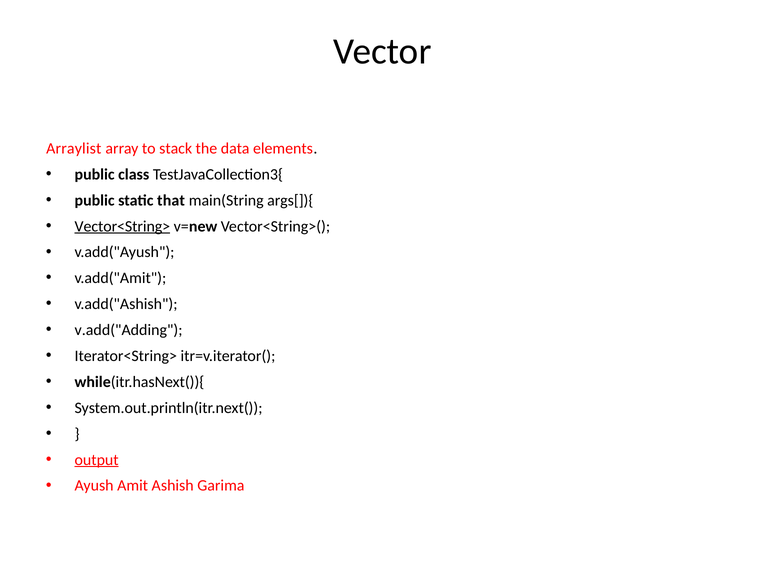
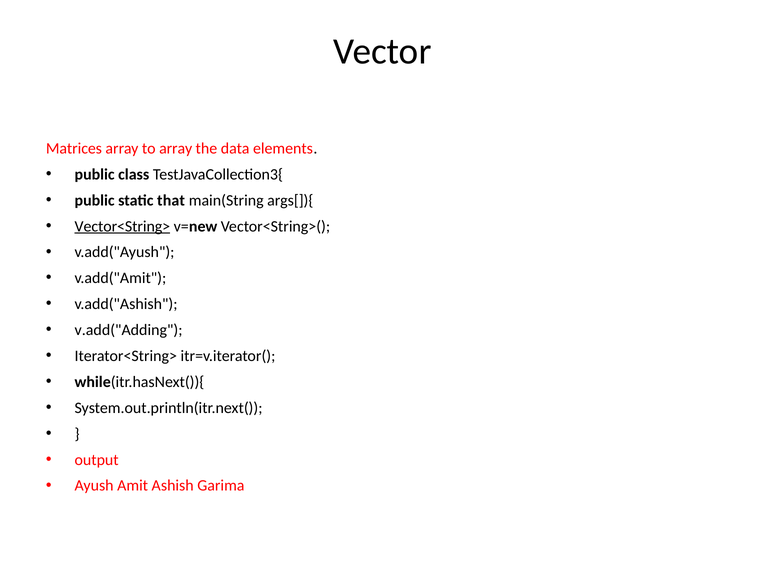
Arraylist: Arraylist -> Matrices (74, 148)
to stack: stack -> array (176, 148)
output underline: present -> none (97, 460)
